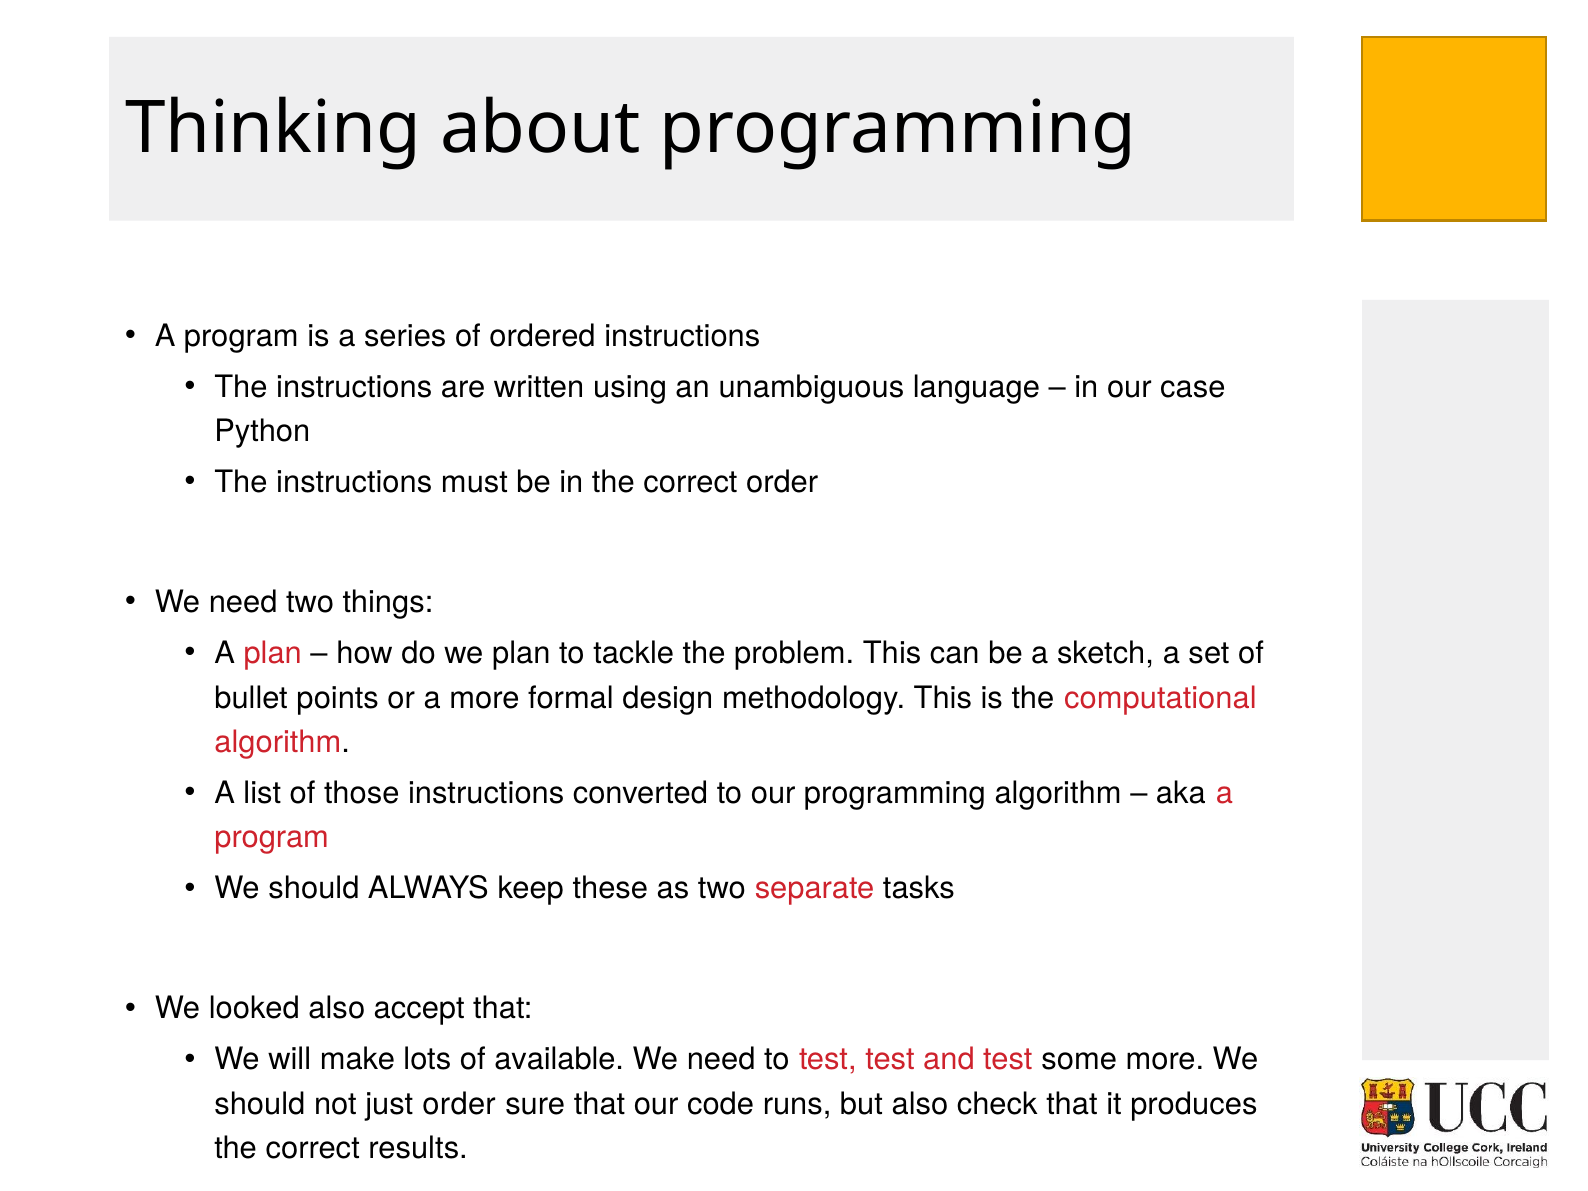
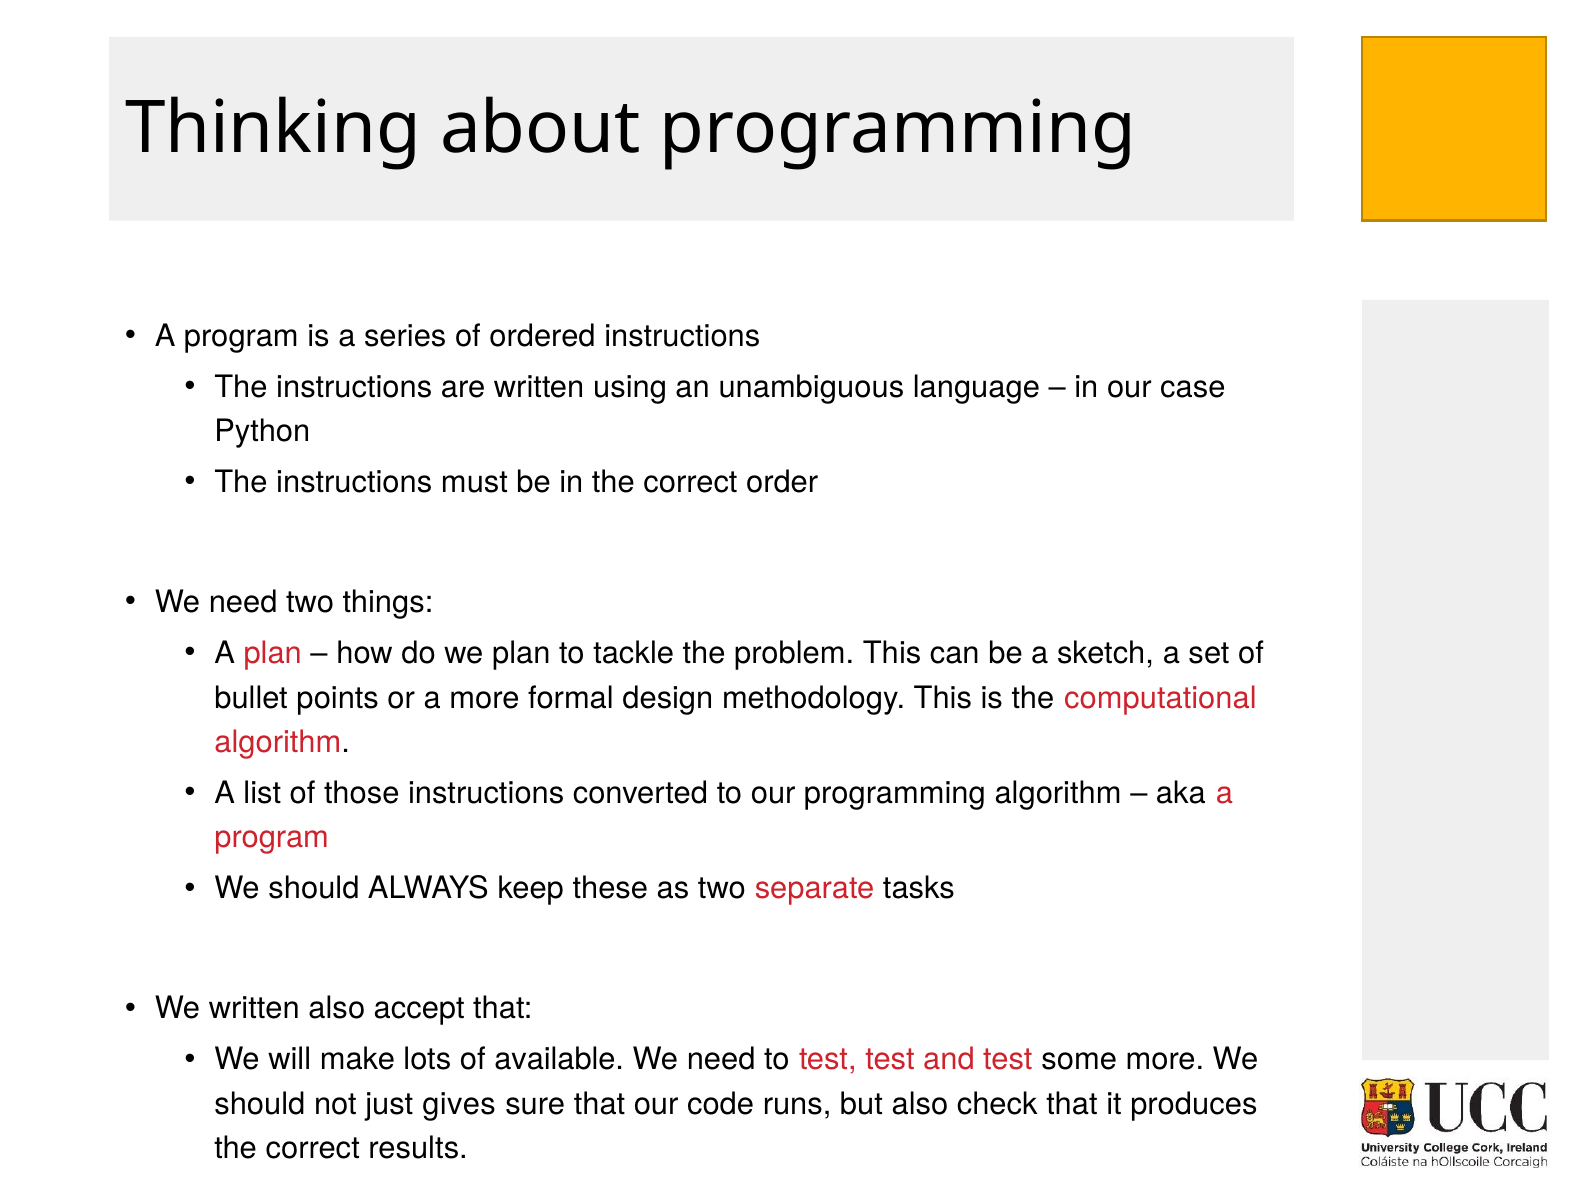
We looked: looked -> written (254, 1009)
just order: order -> gives (459, 1104)
